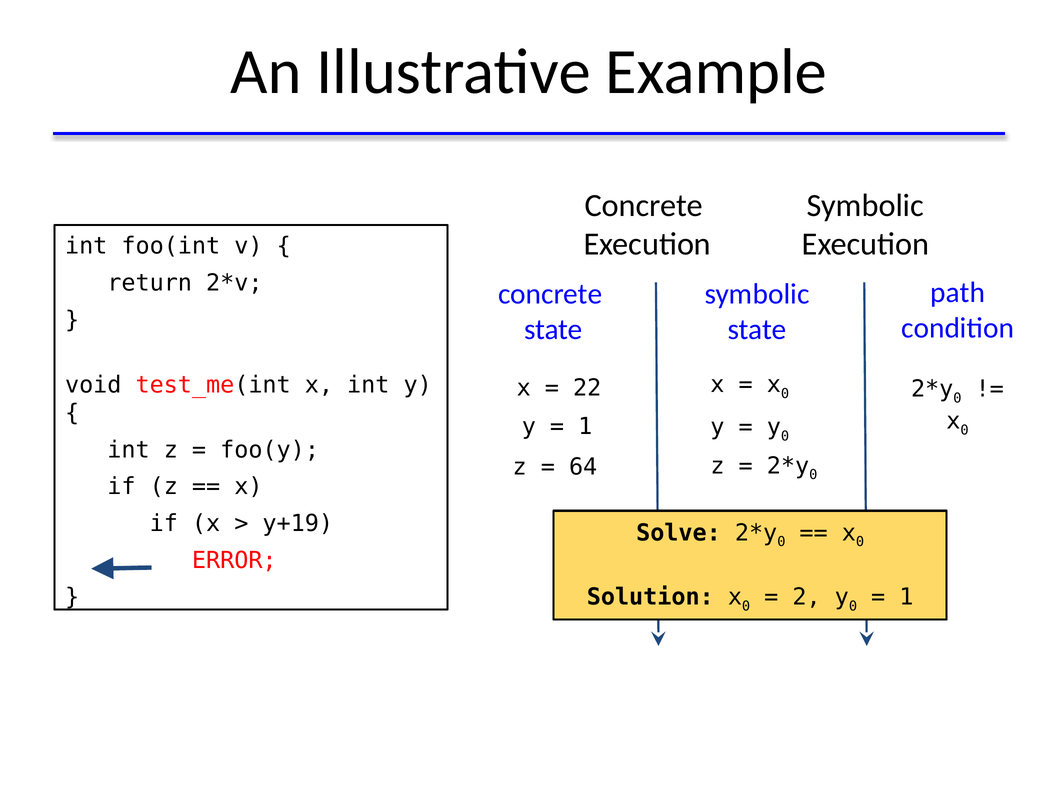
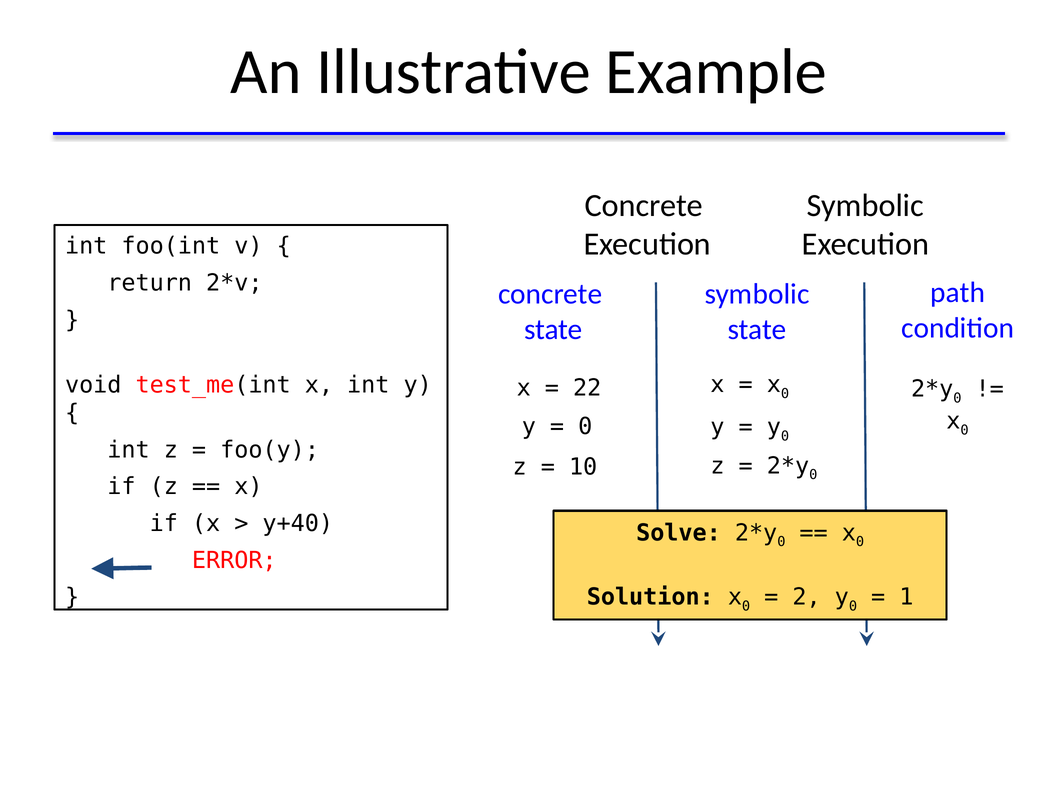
1: 1 -> 0 (585, 427)
64: 64 -> 10 (583, 467)
y+19: y+19 -> y+40 (298, 524)
